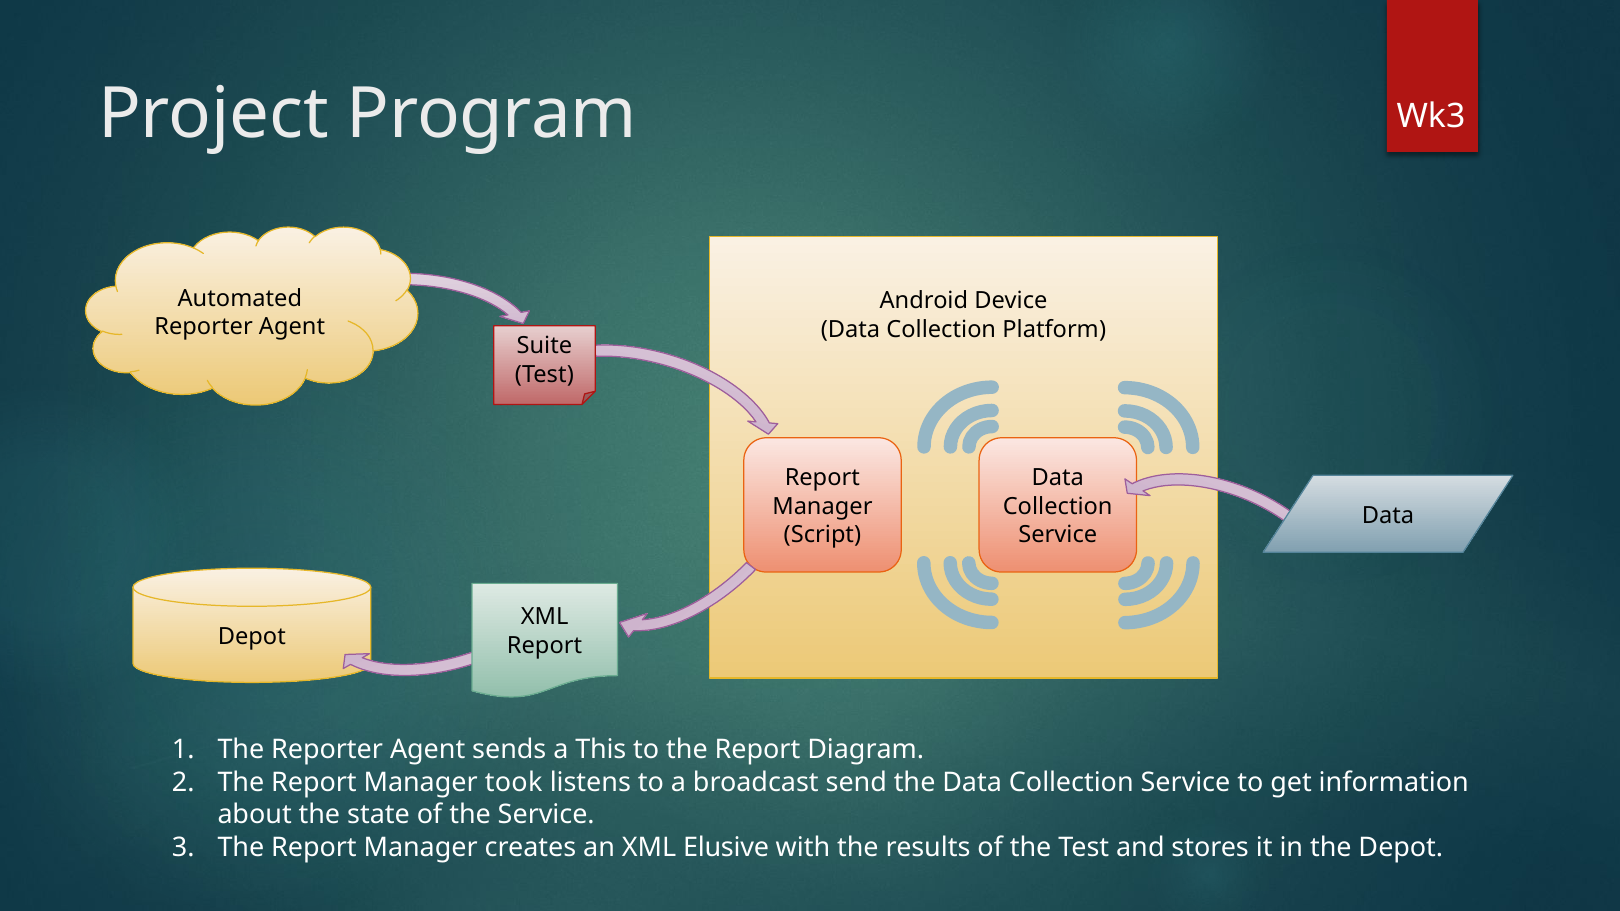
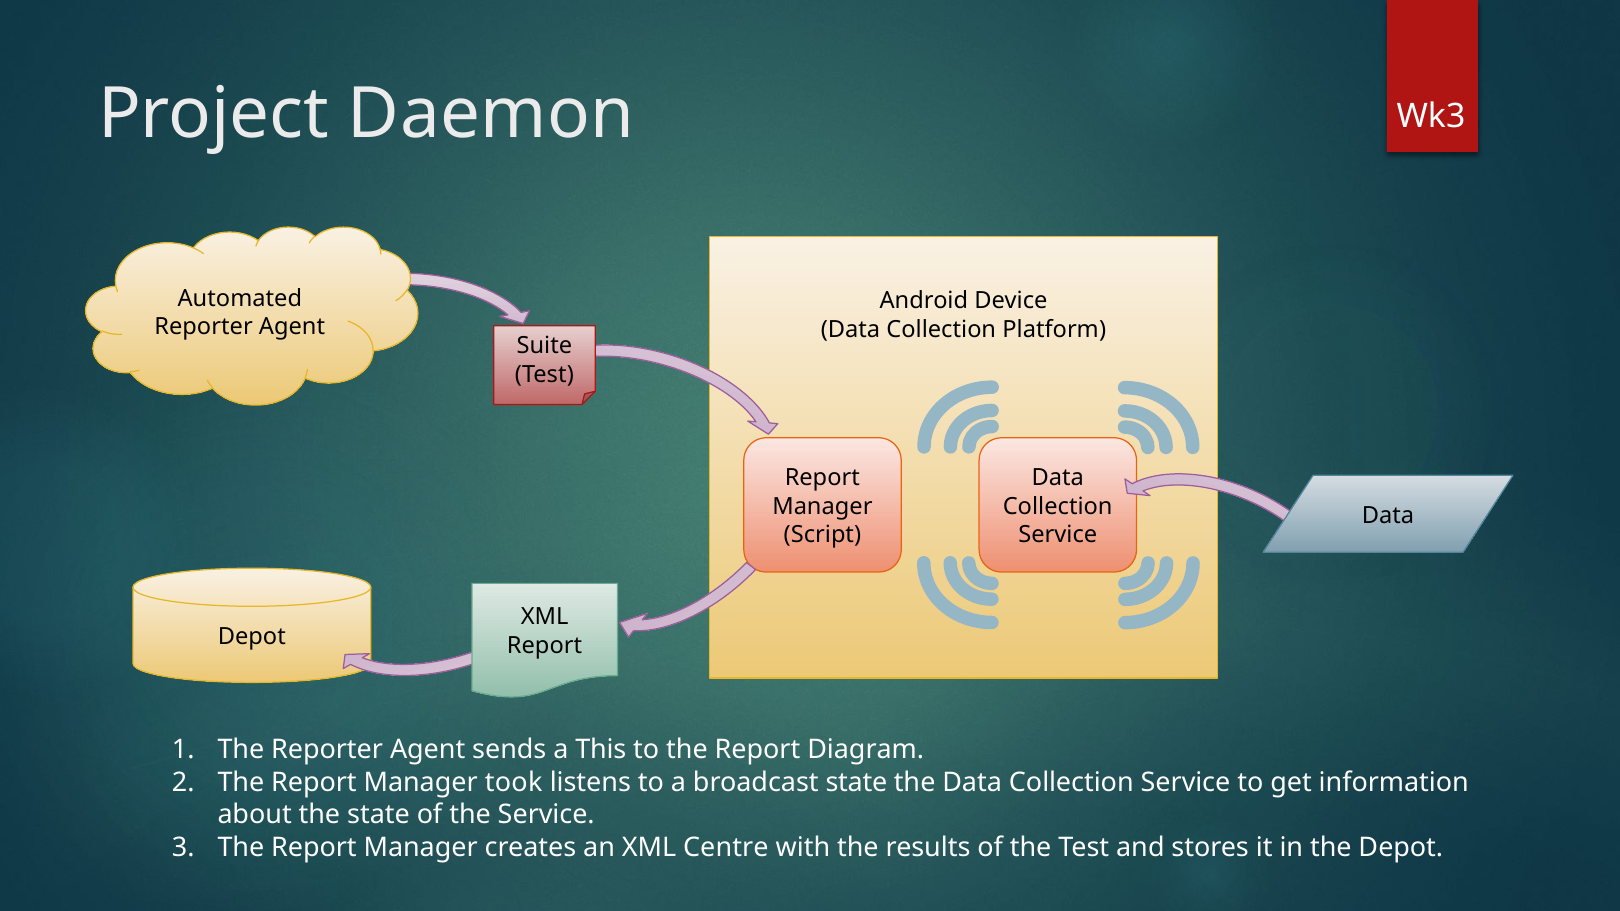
Program: Program -> Daemon (491, 114)
broadcast send: send -> state (856, 783)
Elusive: Elusive -> Centre (726, 847)
